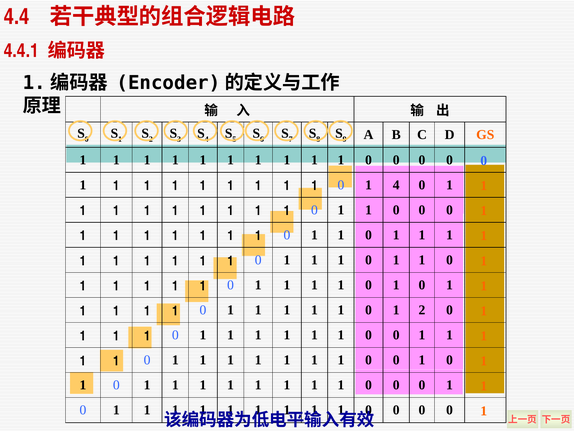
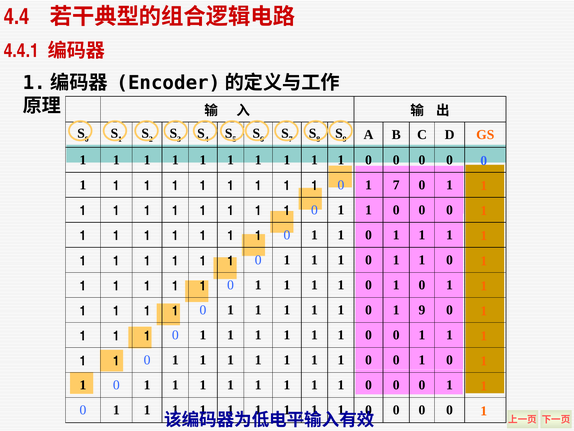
1 4: 4 -> 7 (396, 185)
1 2: 2 -> 9 (422, 310)
